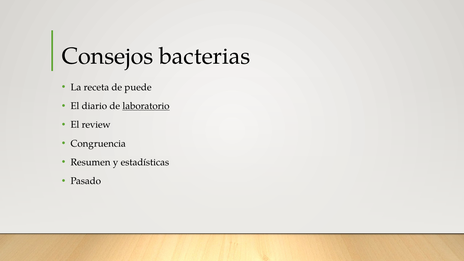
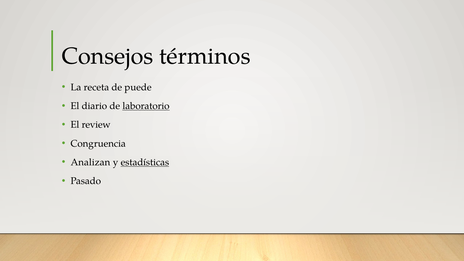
bacterias: bacterias -> términos (205, 56)
Resumen: Resumen -> Analizan (90, 162)
estadísticas underline: none -> present (145, 162)
